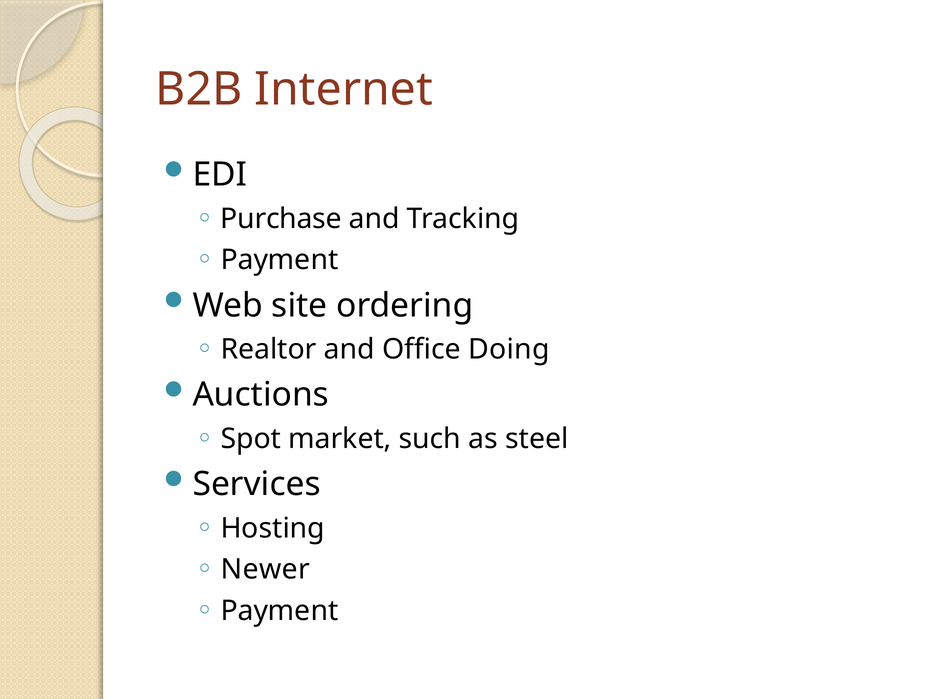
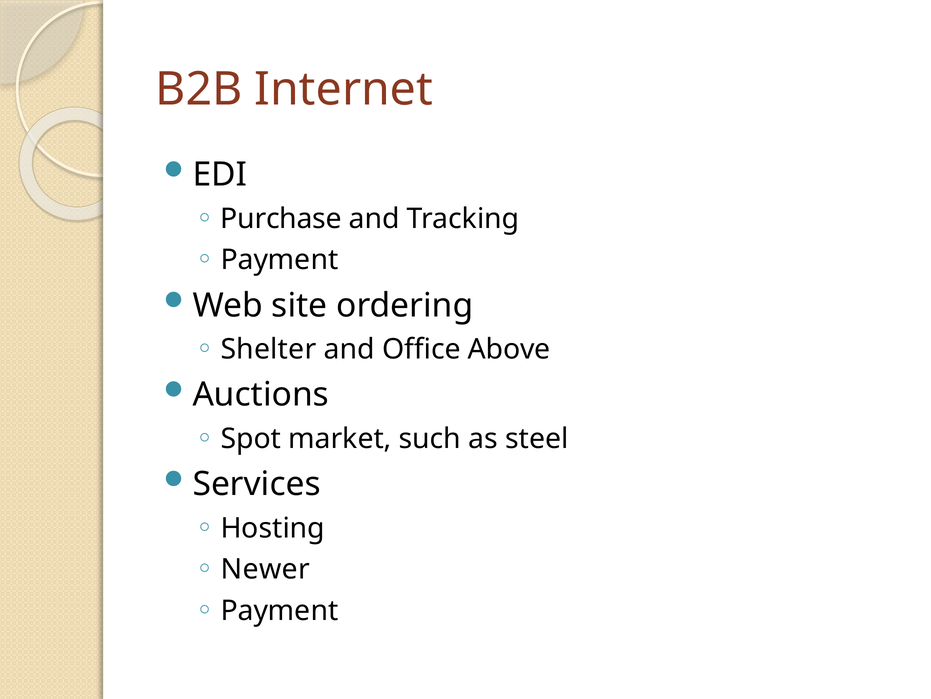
Realtor: Realtor -> Shelter (268, 349)
Doing: Doing -> Above (509, 349)
